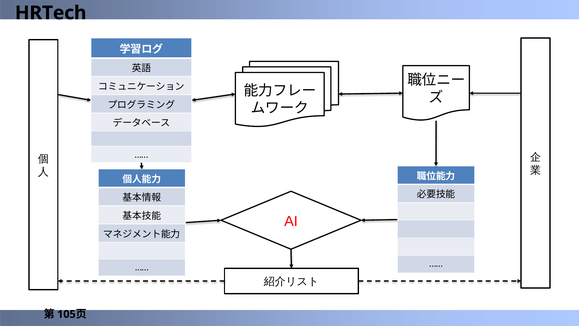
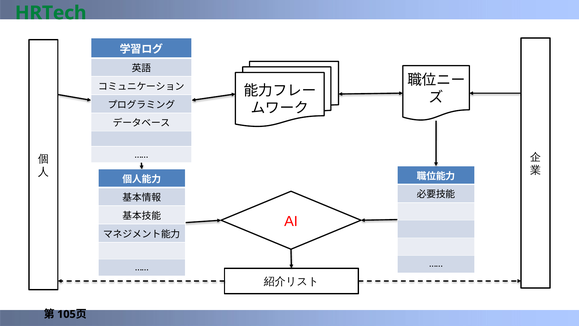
HRTech colour: black -> green (51, 13)
